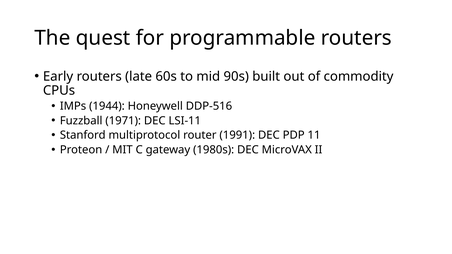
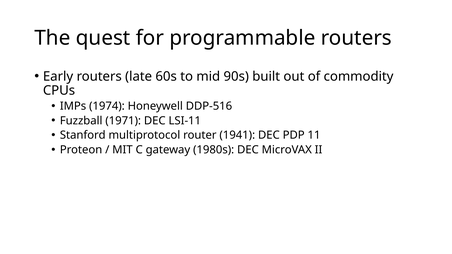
1944: 1944 -> 1974 (107, 106)
1991: 1991 -> 1941 (237, 135)
